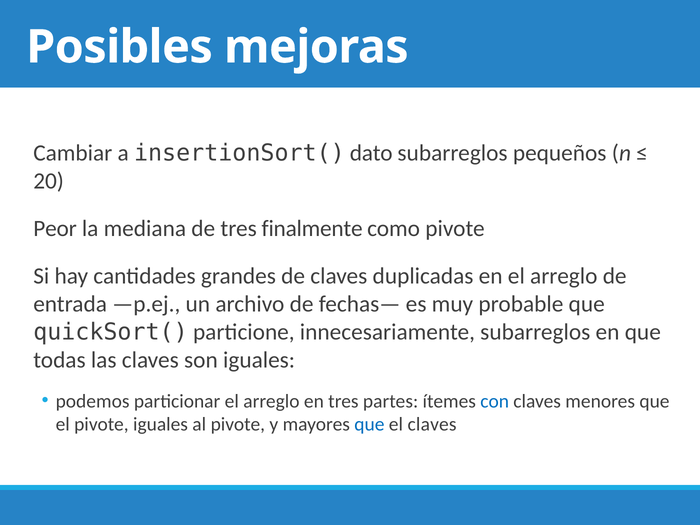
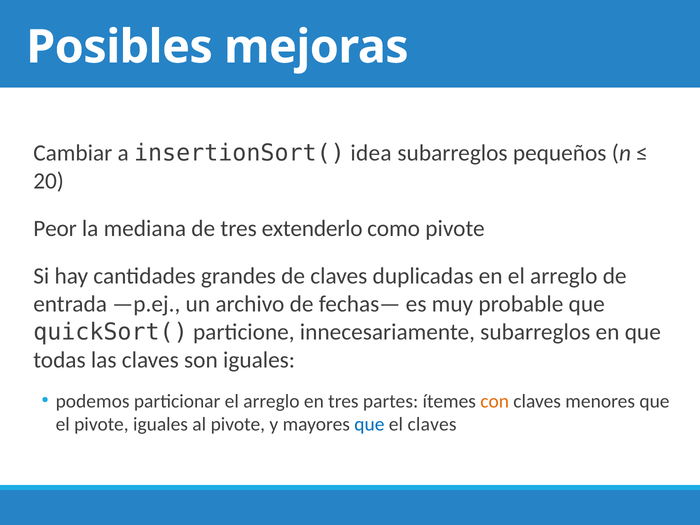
dato: dato -> idea (371, 153)
finalmente: finalmente -> extenderlo (312, 229)
con colour: blue -> orange (495, 401)
